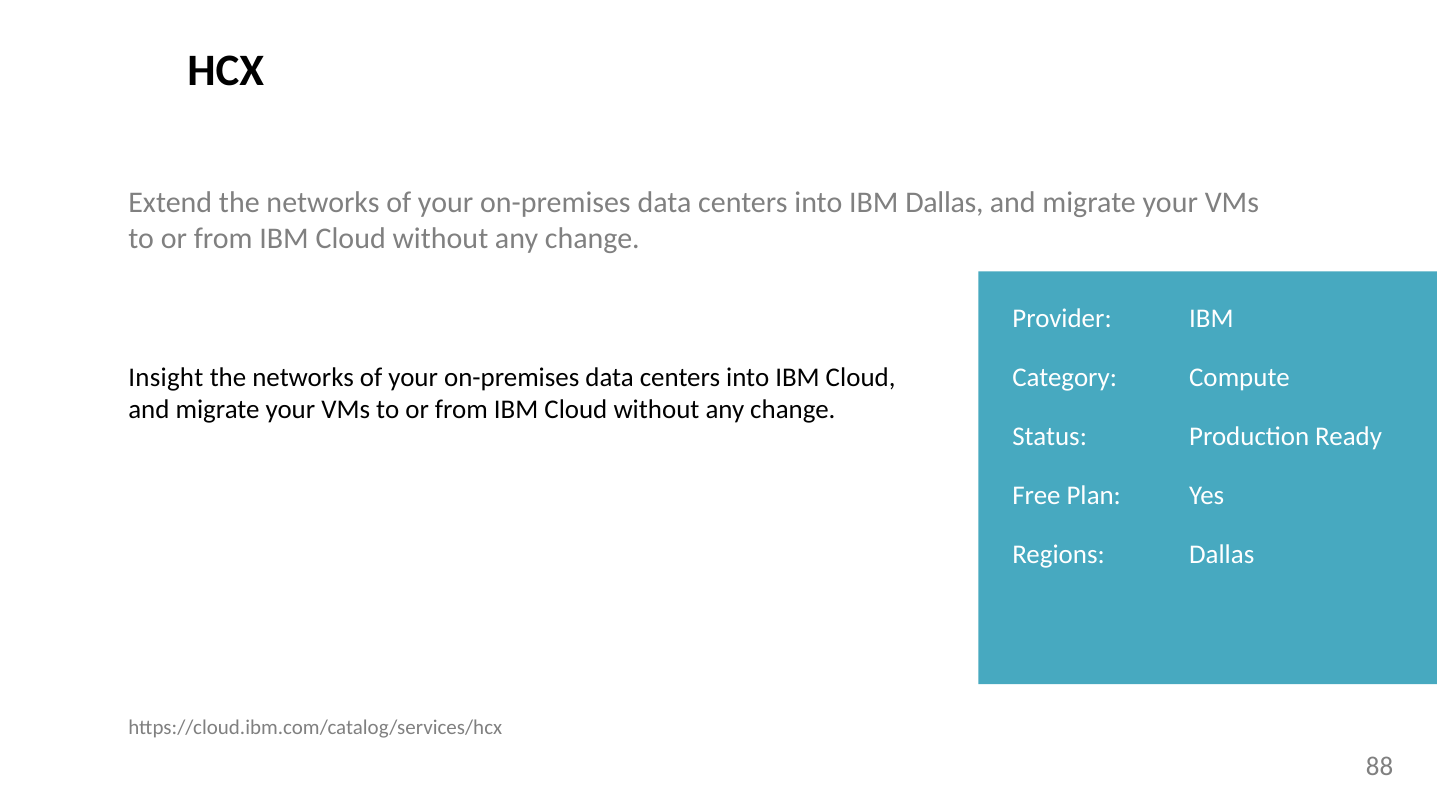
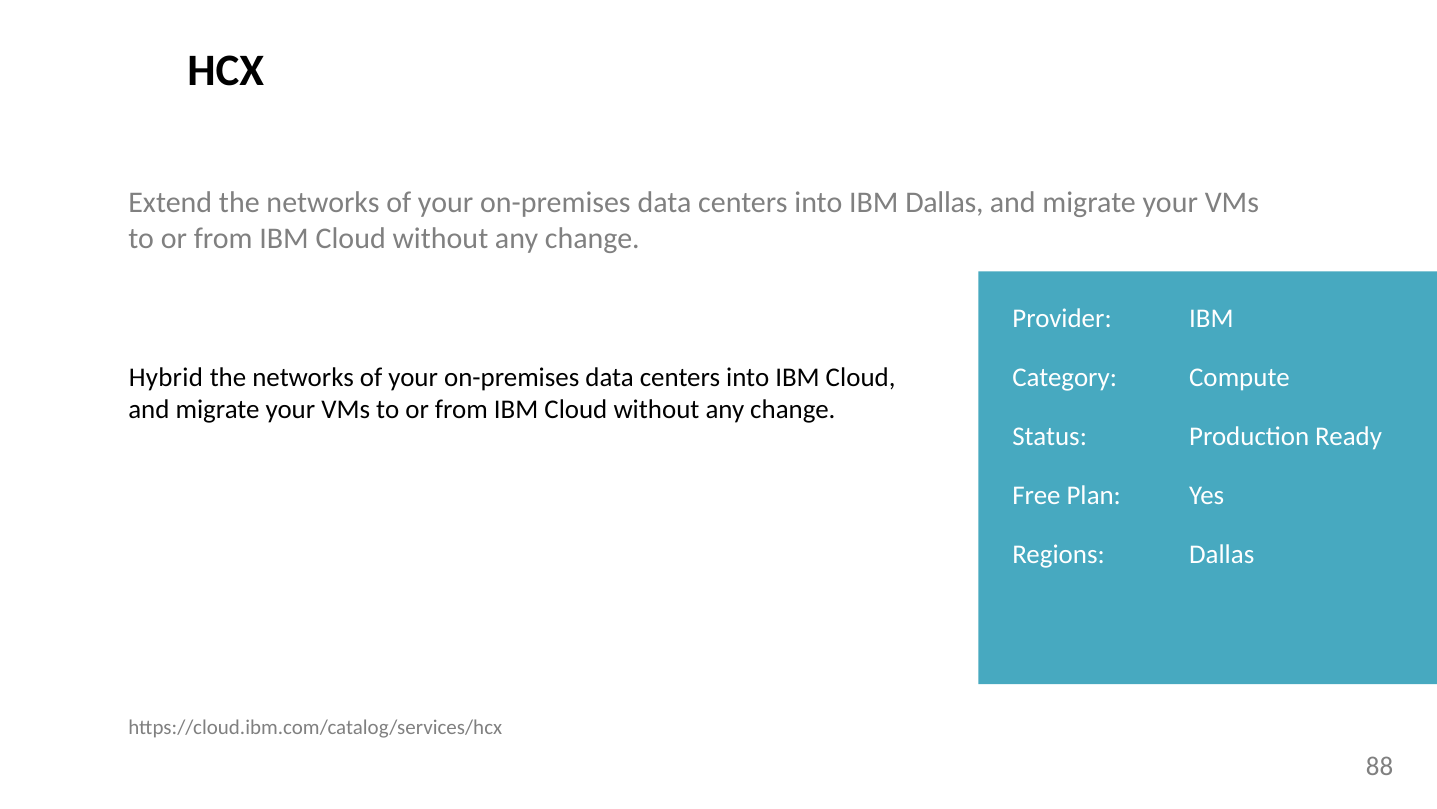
Insight: Insight -> Hybrid (166, 377)
